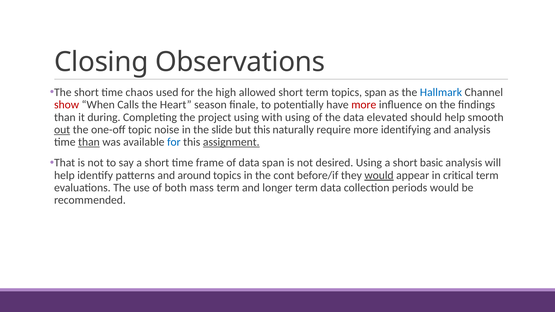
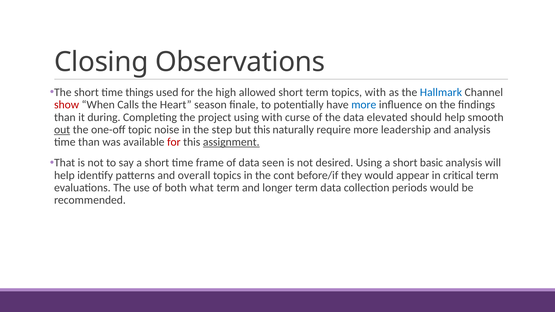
chaos: chaos -> things (139, 92)
topics span: span -> with (375, 92)
more colour: red -> blue (364, 105)
with using: using -> curse (298, 117)
slide: slide -> step (222, 130)
identifying: identifying -> leadership (406, 130)
than underline: present -> none (89, 142)
for colour: blue -> red (174, 142)
data span: span -> seen (273, 163)
around: around -> overall (194, 175)
would underline: present -> none (379, 175)
mass: mass -> what (202, 188)
